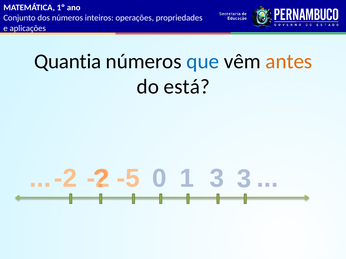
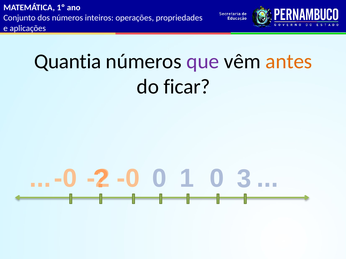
que colour: blue -> purple (203, 61)
está: está -> ficar (187, 87)
-2: -2 -> -0 (66, 179)
-5: -5 -> -0 (128, 179)
1 3: 3 -> 0 (217, 179)
